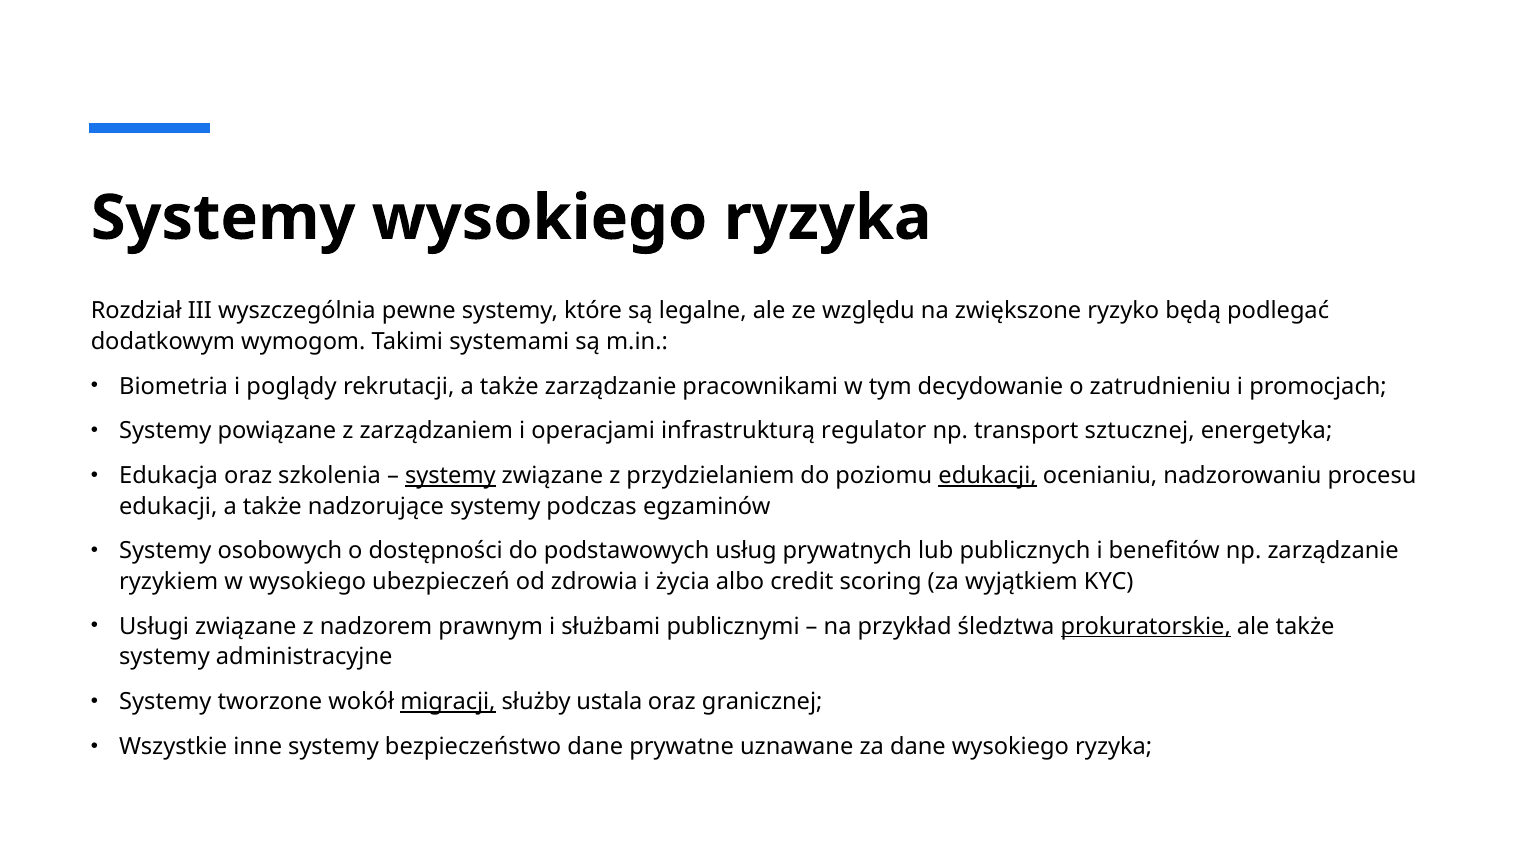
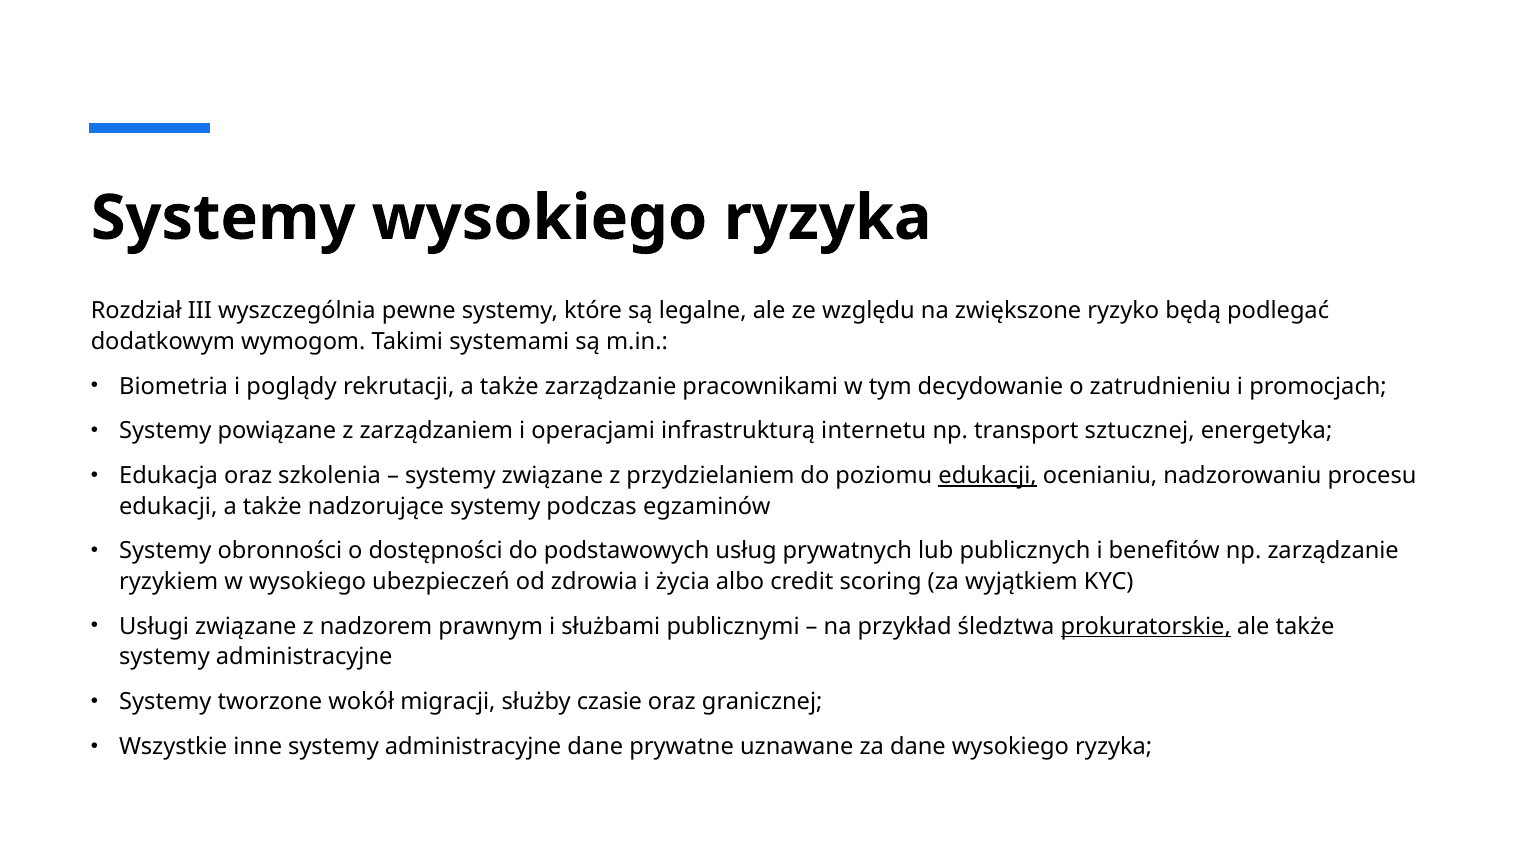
regulator: regulator -> internetu (874, 431)
systemy underline: present -> none (450, 476)
osobowych: osobowych -> obronności (280, 551)
migracji underline: present -> none (448, 702)
ustala: ustala -> czasie (609, 702)
inne systemy bezpieczeństwo: bezpieczeństwo -> administracyjne (473, 747)
